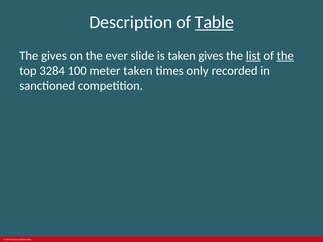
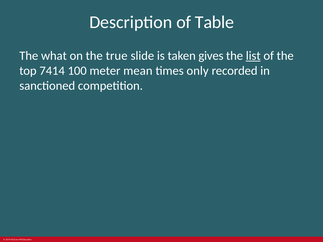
Table underline: present -> none (215, 22)
The gives: gives -> what (54, 56)
ever: ever -> true (117, 56)
the underline: present -> none (285, 56)
3284: 3284 -> 7414 (52, 71)
meter taken: taken -> mean (138, 71)
